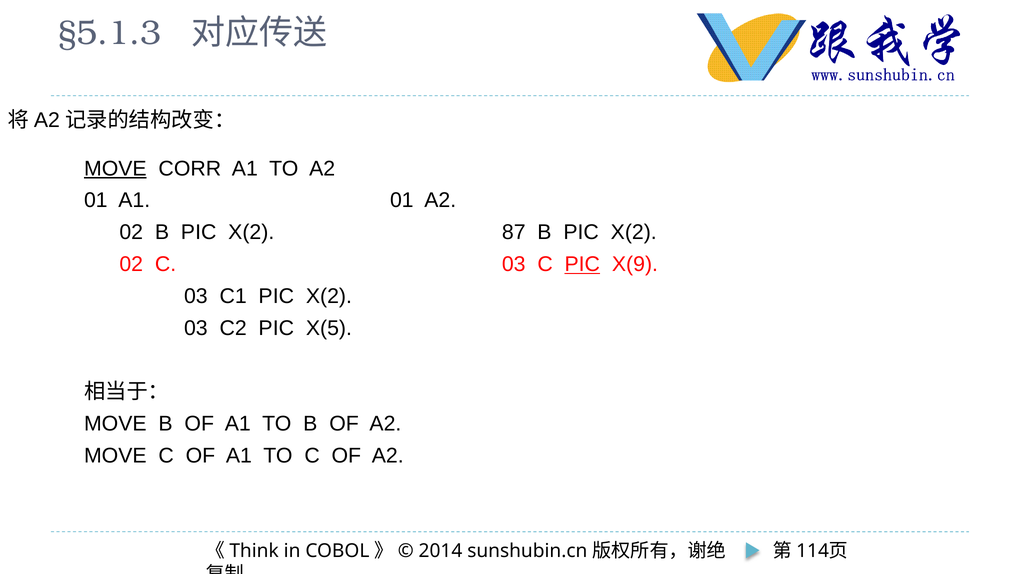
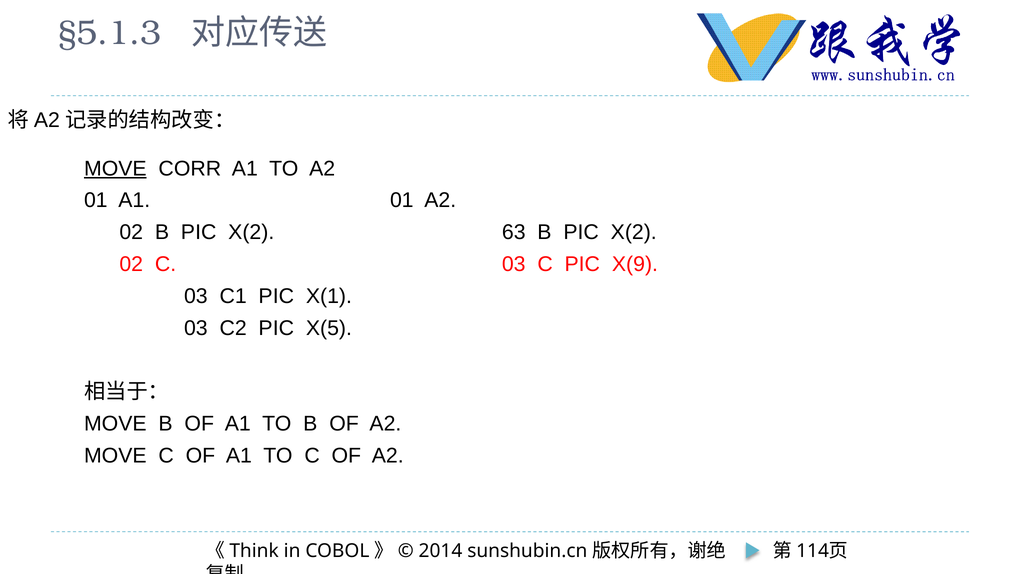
87: 87 -> 63 (514, 232)
PIC underline: present -> none (582, 264)
C1 PIC X(2: X(2 -> X(1 (329, 296)
